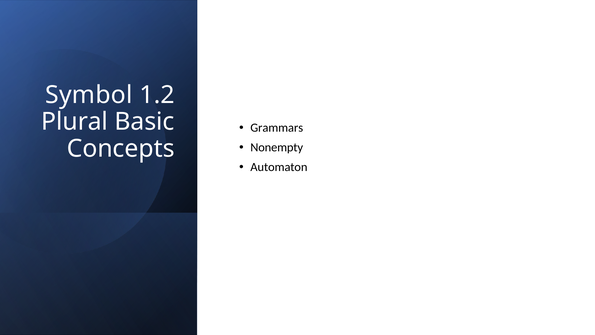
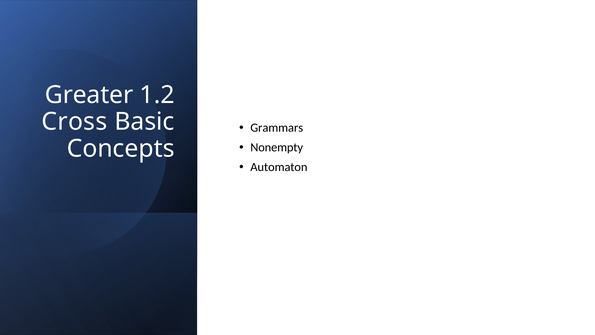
Symbol: Symbol -> Greater (89, 95)
Plural: Plural -> Cross (74, 122)
